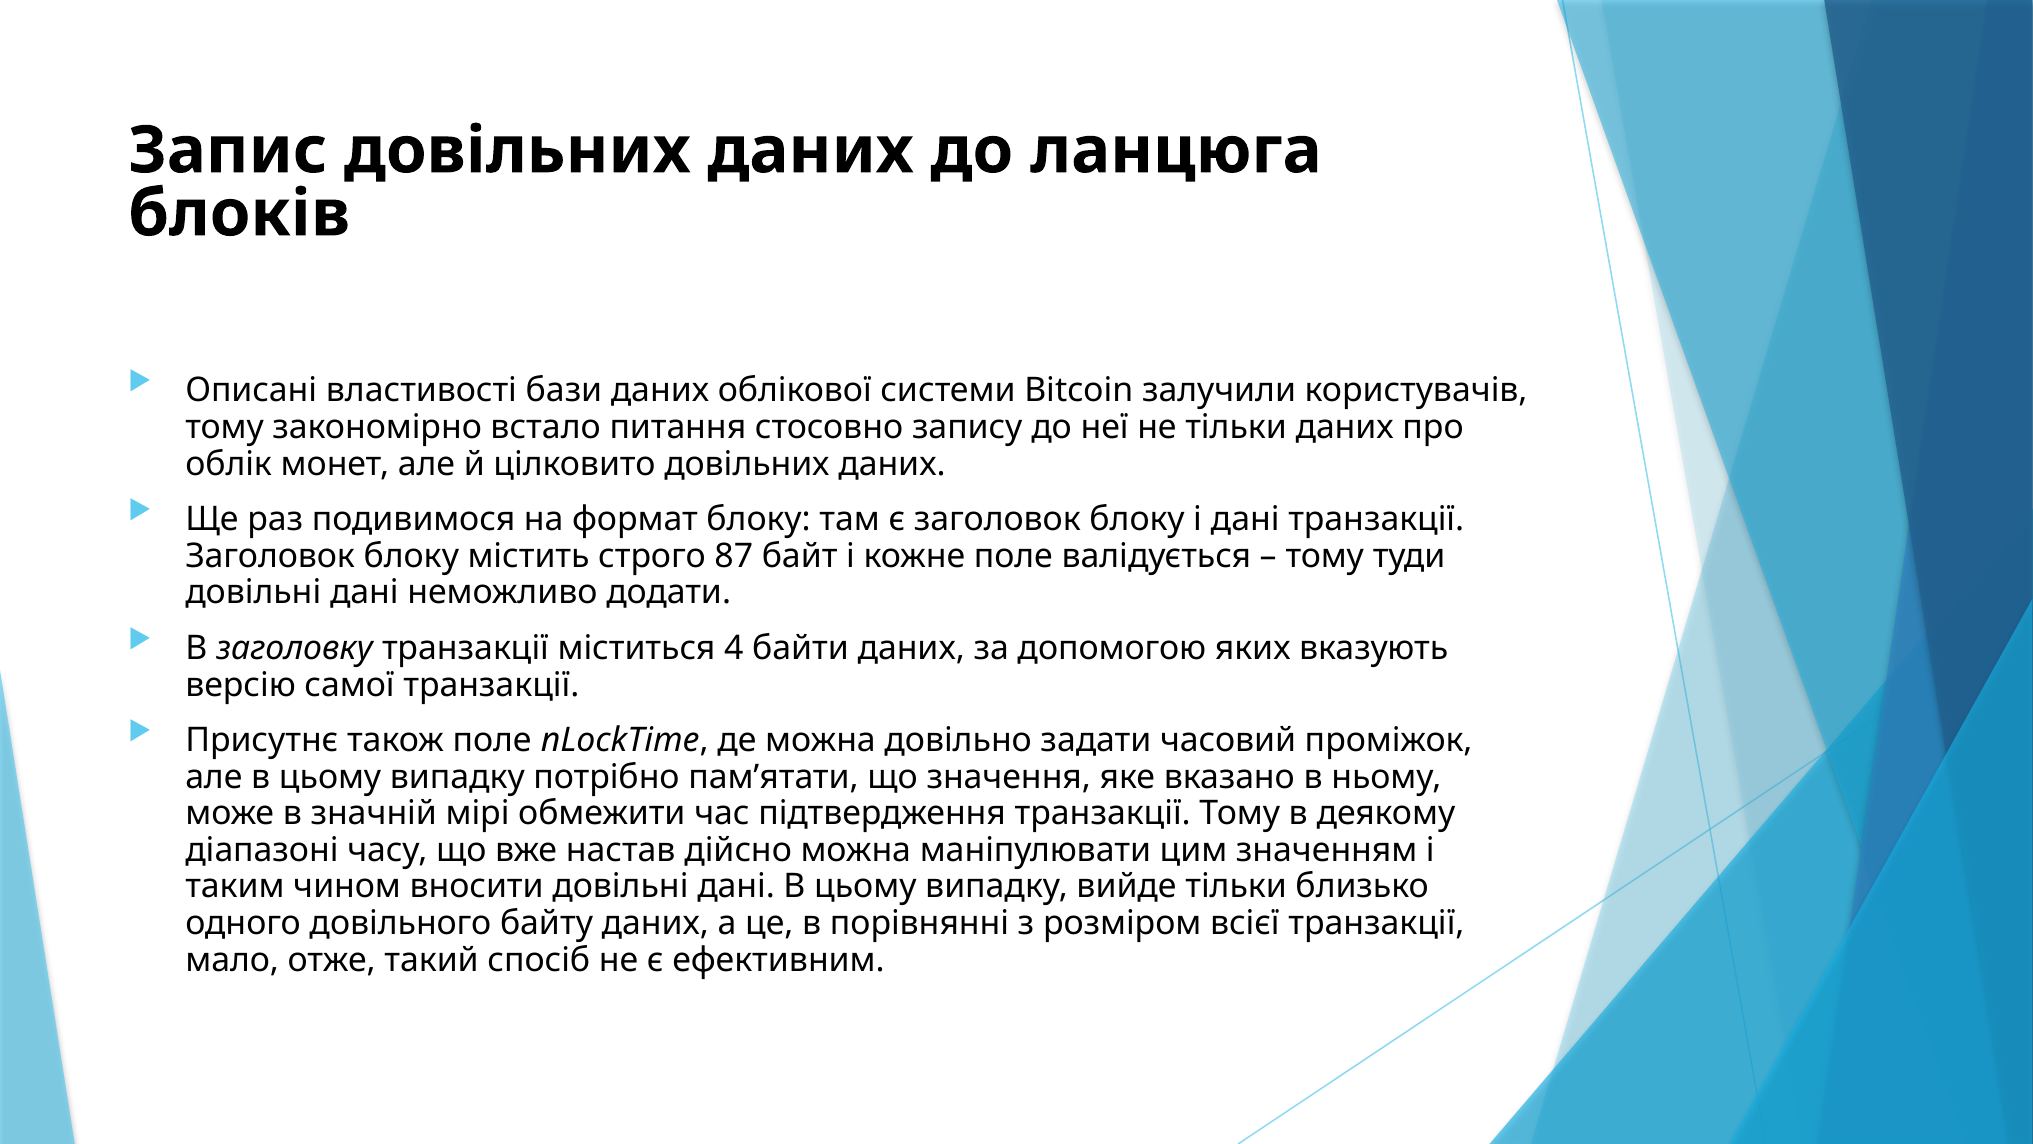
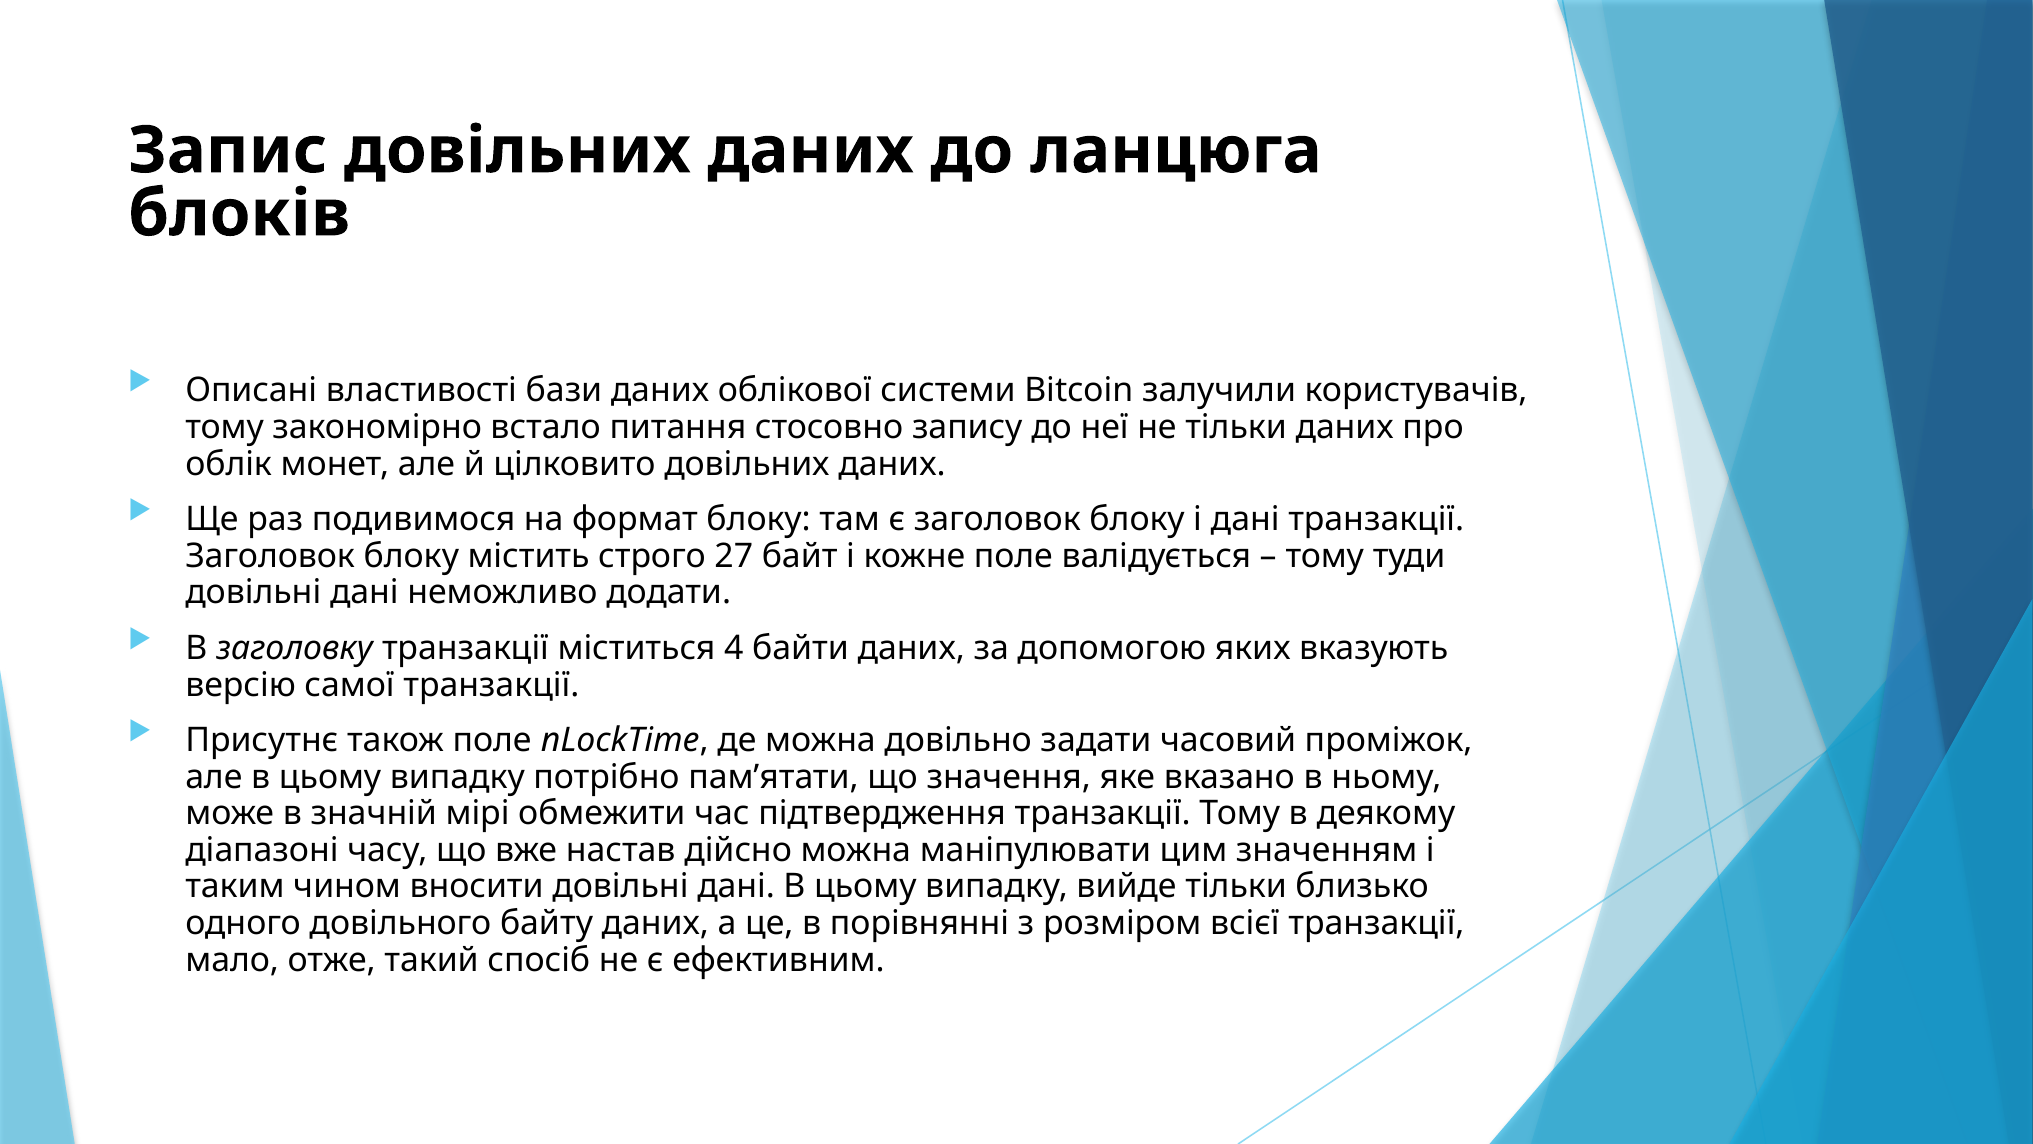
87: 87 -> 27 (734, 556)
